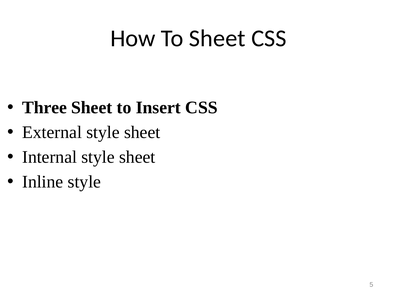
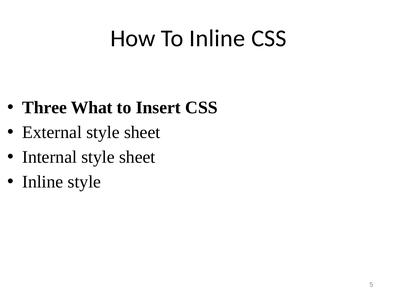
To Sheet: Sheet -> Inline (217, 38)
Three Sheet: Sheet -> What (92, 108)
